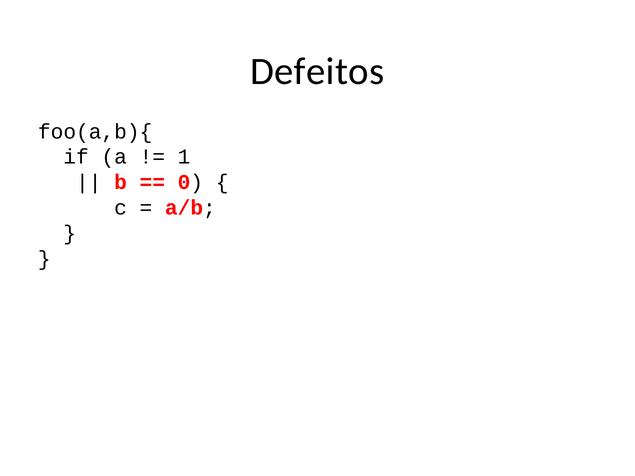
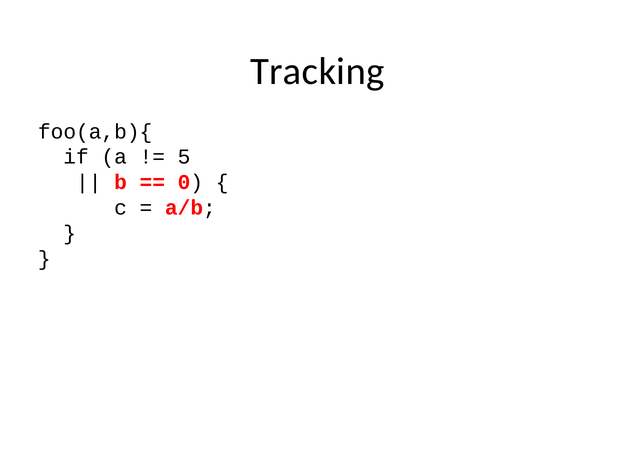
Defeitos: Defeitos -> Tracking (317, 71)
1: 1 -> 5 (184, 157)
